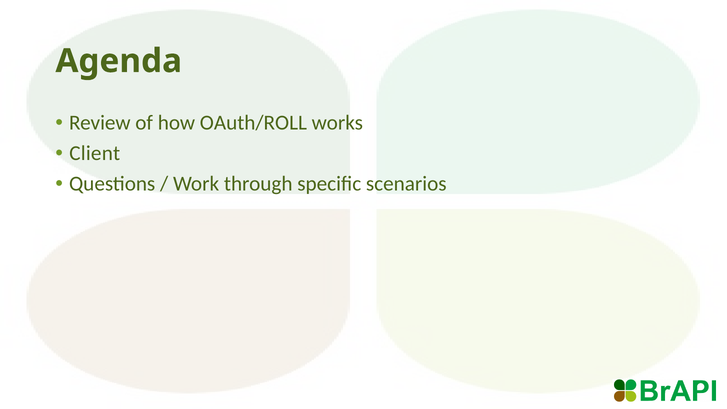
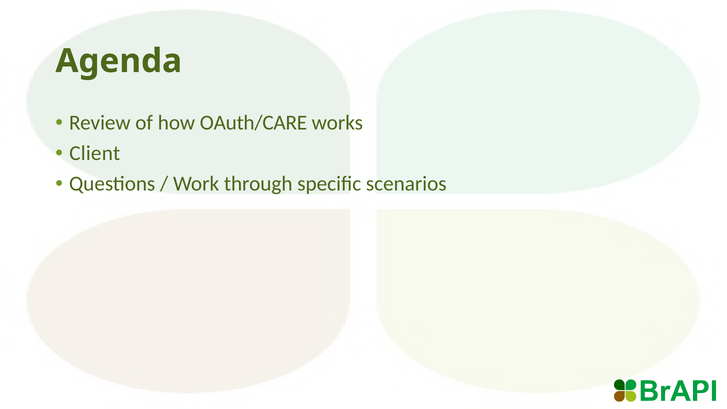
OAuth/ROLL: OAuth/ROLL -> OAuth/CARE (253, 123)
